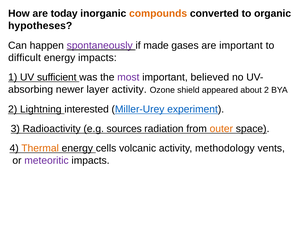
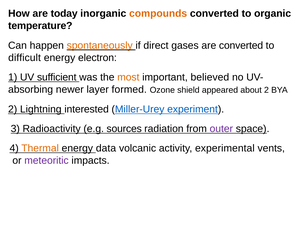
hypotheses: hypotheses -> temperature (40, 26)
spontaneously colour: purple -> orange (100, 45)
made: made -> direct (156, 45)
are important: important -> converted (241, 45)
energy impacts: impacts -> electron (97, 58)
most colour: purple -> orange (128, 77)
layer activity: activity -> formed (129, 90)
outer colour: orange -> purple (221, 129)
cells: cells -> data (106, 148)
methodology: methodology -> experimental (225, 148)
